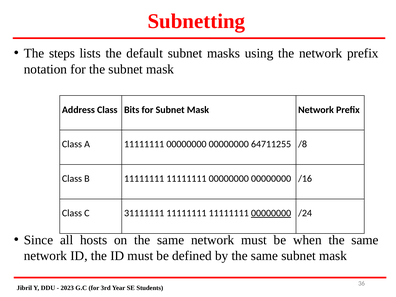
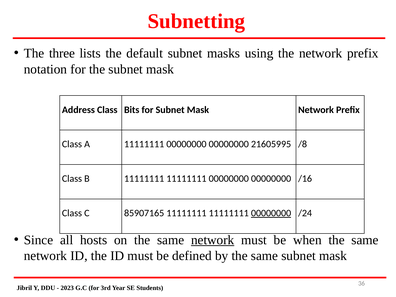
steps: steps -> three (62, 53)
64711255: 64711255 -> 21605995 (271, 144)
31111111: 31111111 -> 85907165 (144, 213)
network underline: none -> present (213, 240)
